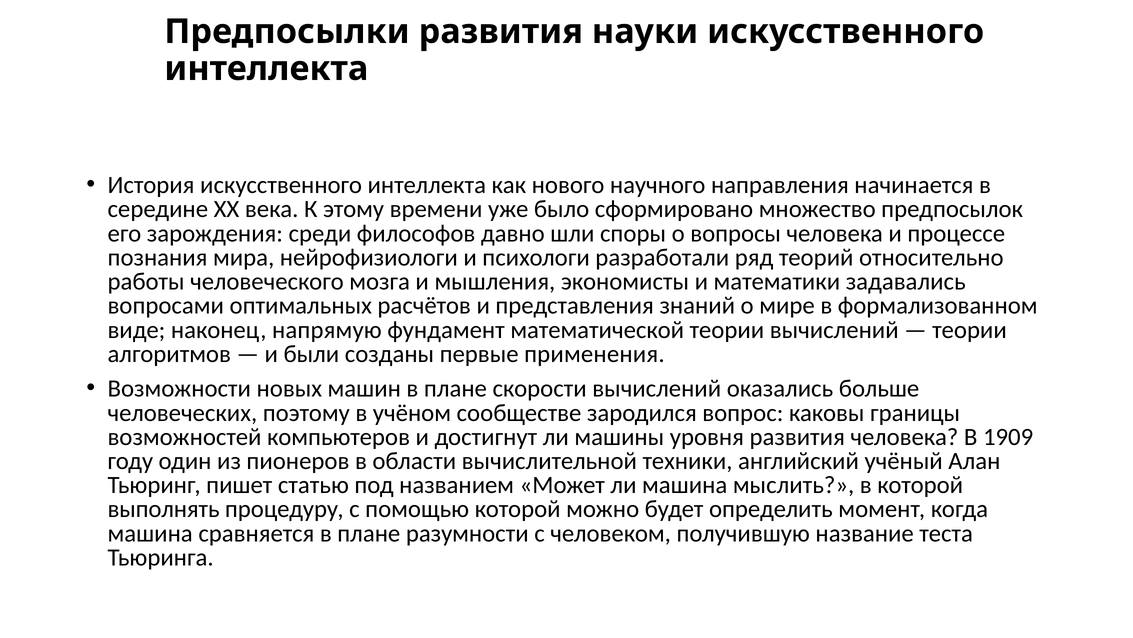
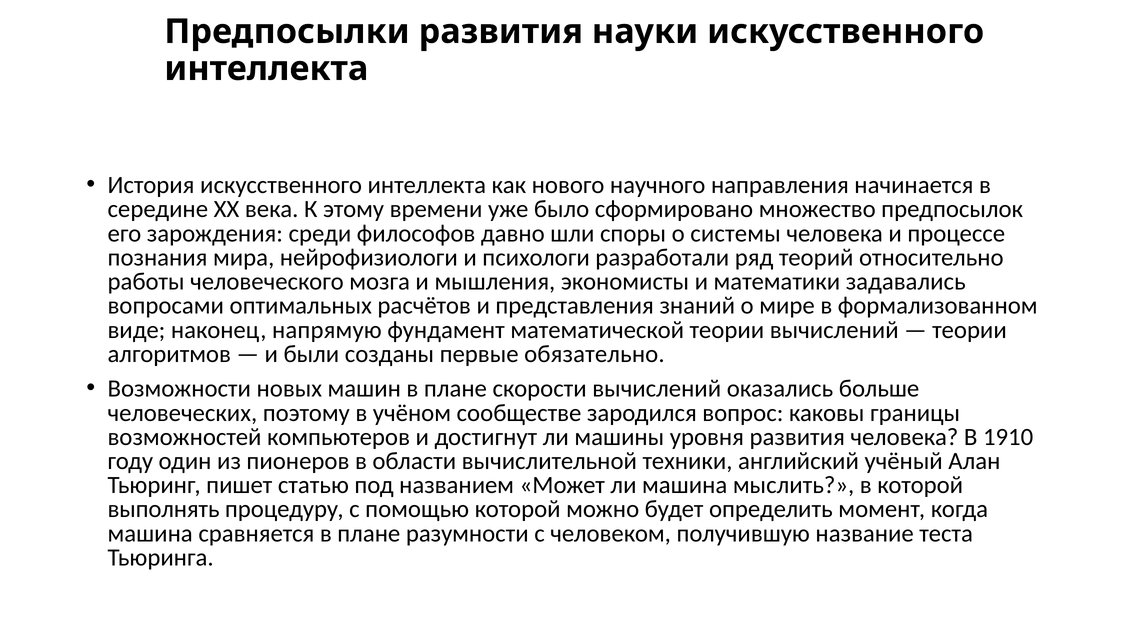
вопросы: вопросы -> системы (736, 233)
применения: применения -> обязательно (594, 354)
1909: 1909 -> 1910 (1008, 436)
